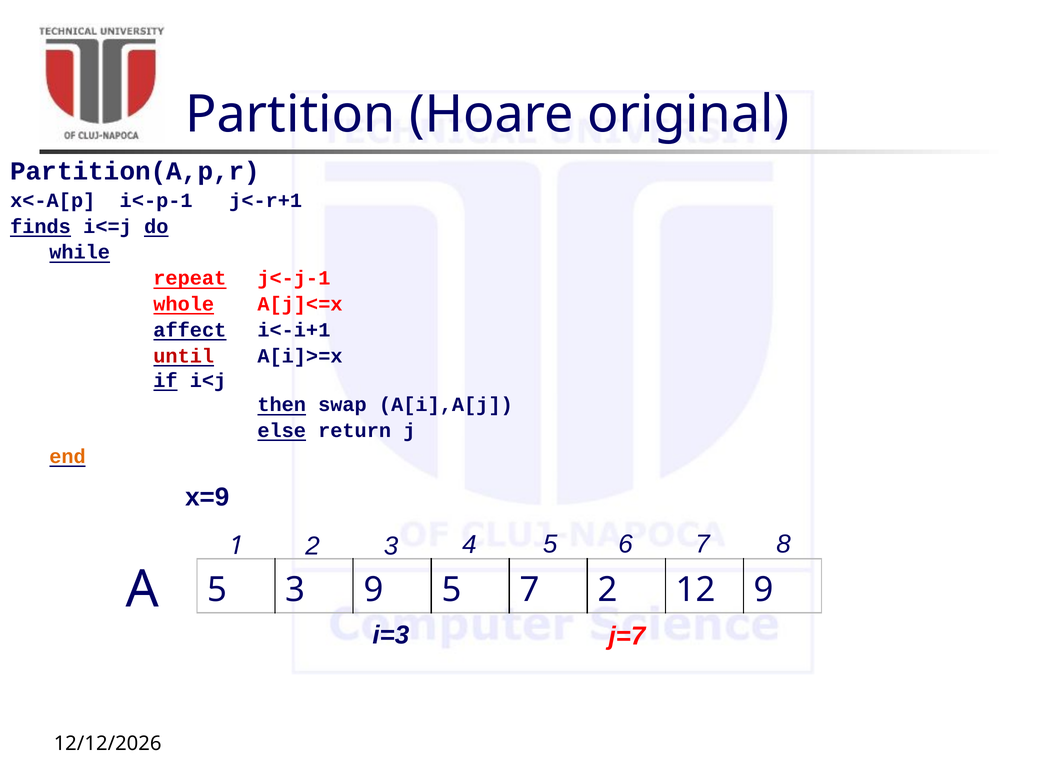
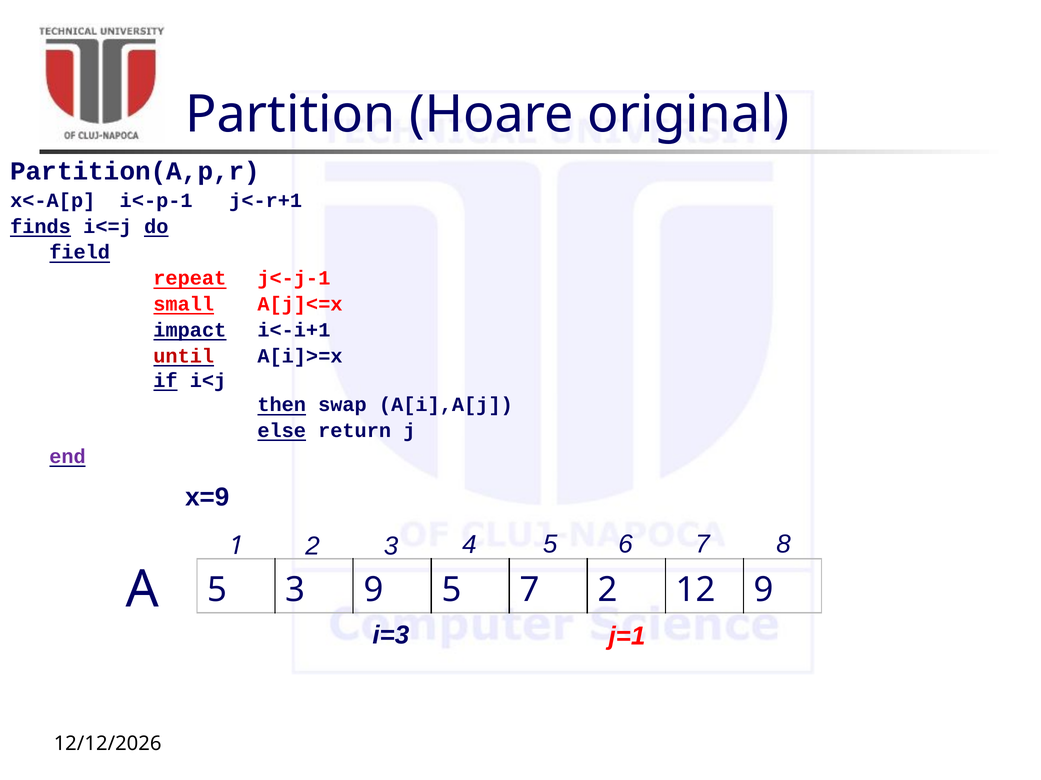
while: while -> field (80, 253)
whole: whole -> small (184, 304)
affect: affect -> impact (190, 330)
end colour: orange -> purple (67, 457)
j=7: j=7 -> j=1 (627, 637)
